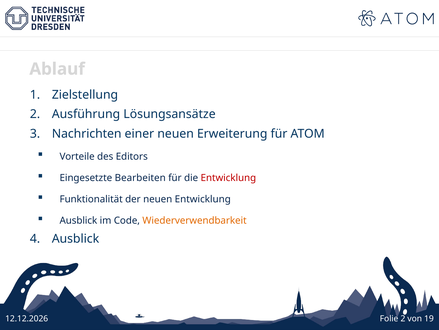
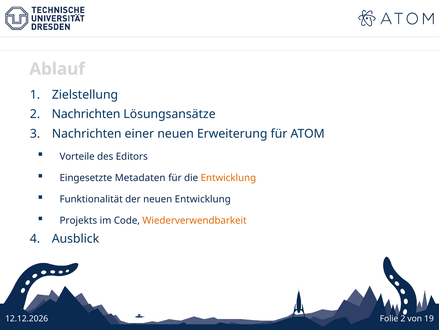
2 Ausführung: Ausführung -> Nachrichten (86, 114)
Bearbeiten: Bearbeiten -> Metadaten (140, 177)
Entwicklung colour: red -> orange (228, 177)
Ausblick: Ausblick -> Projekts (78, 220)
